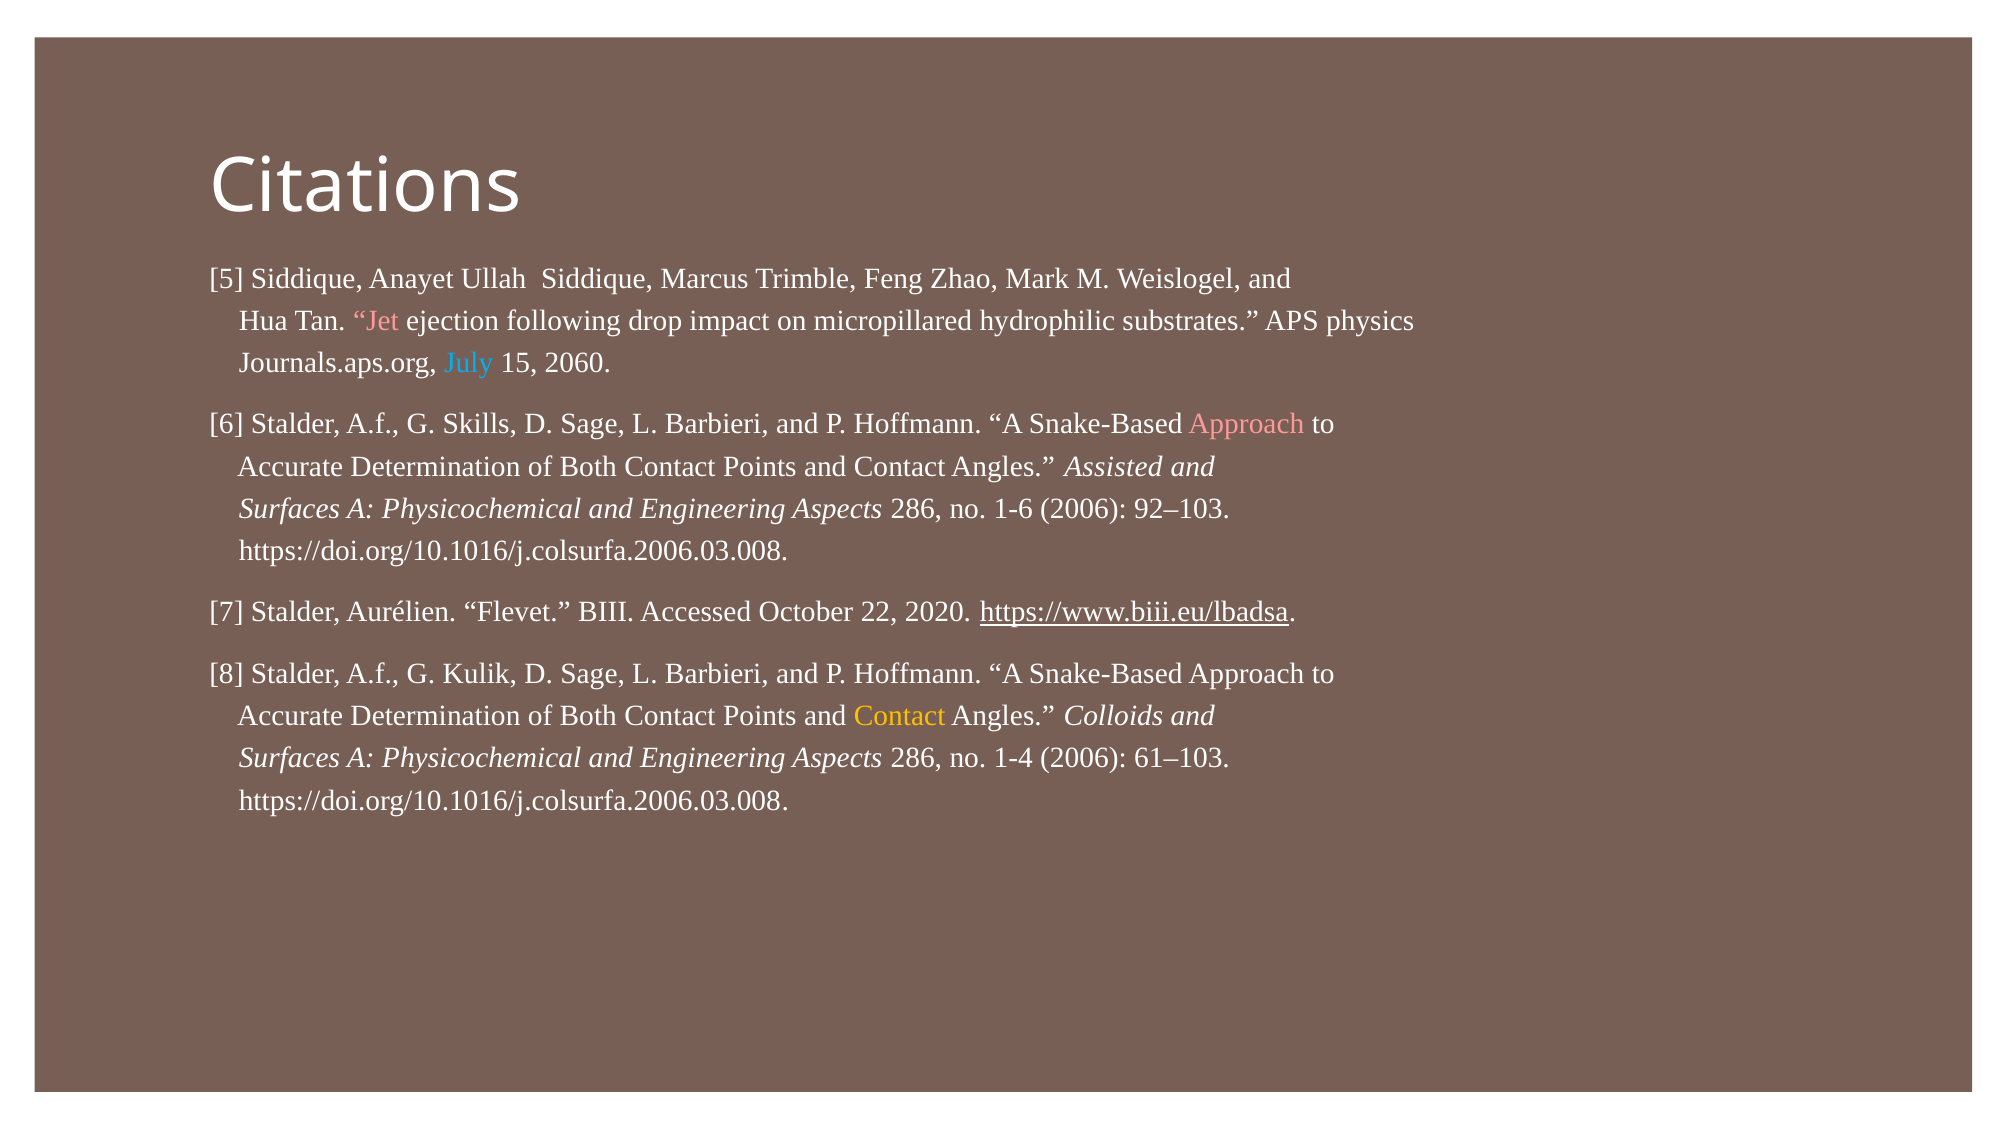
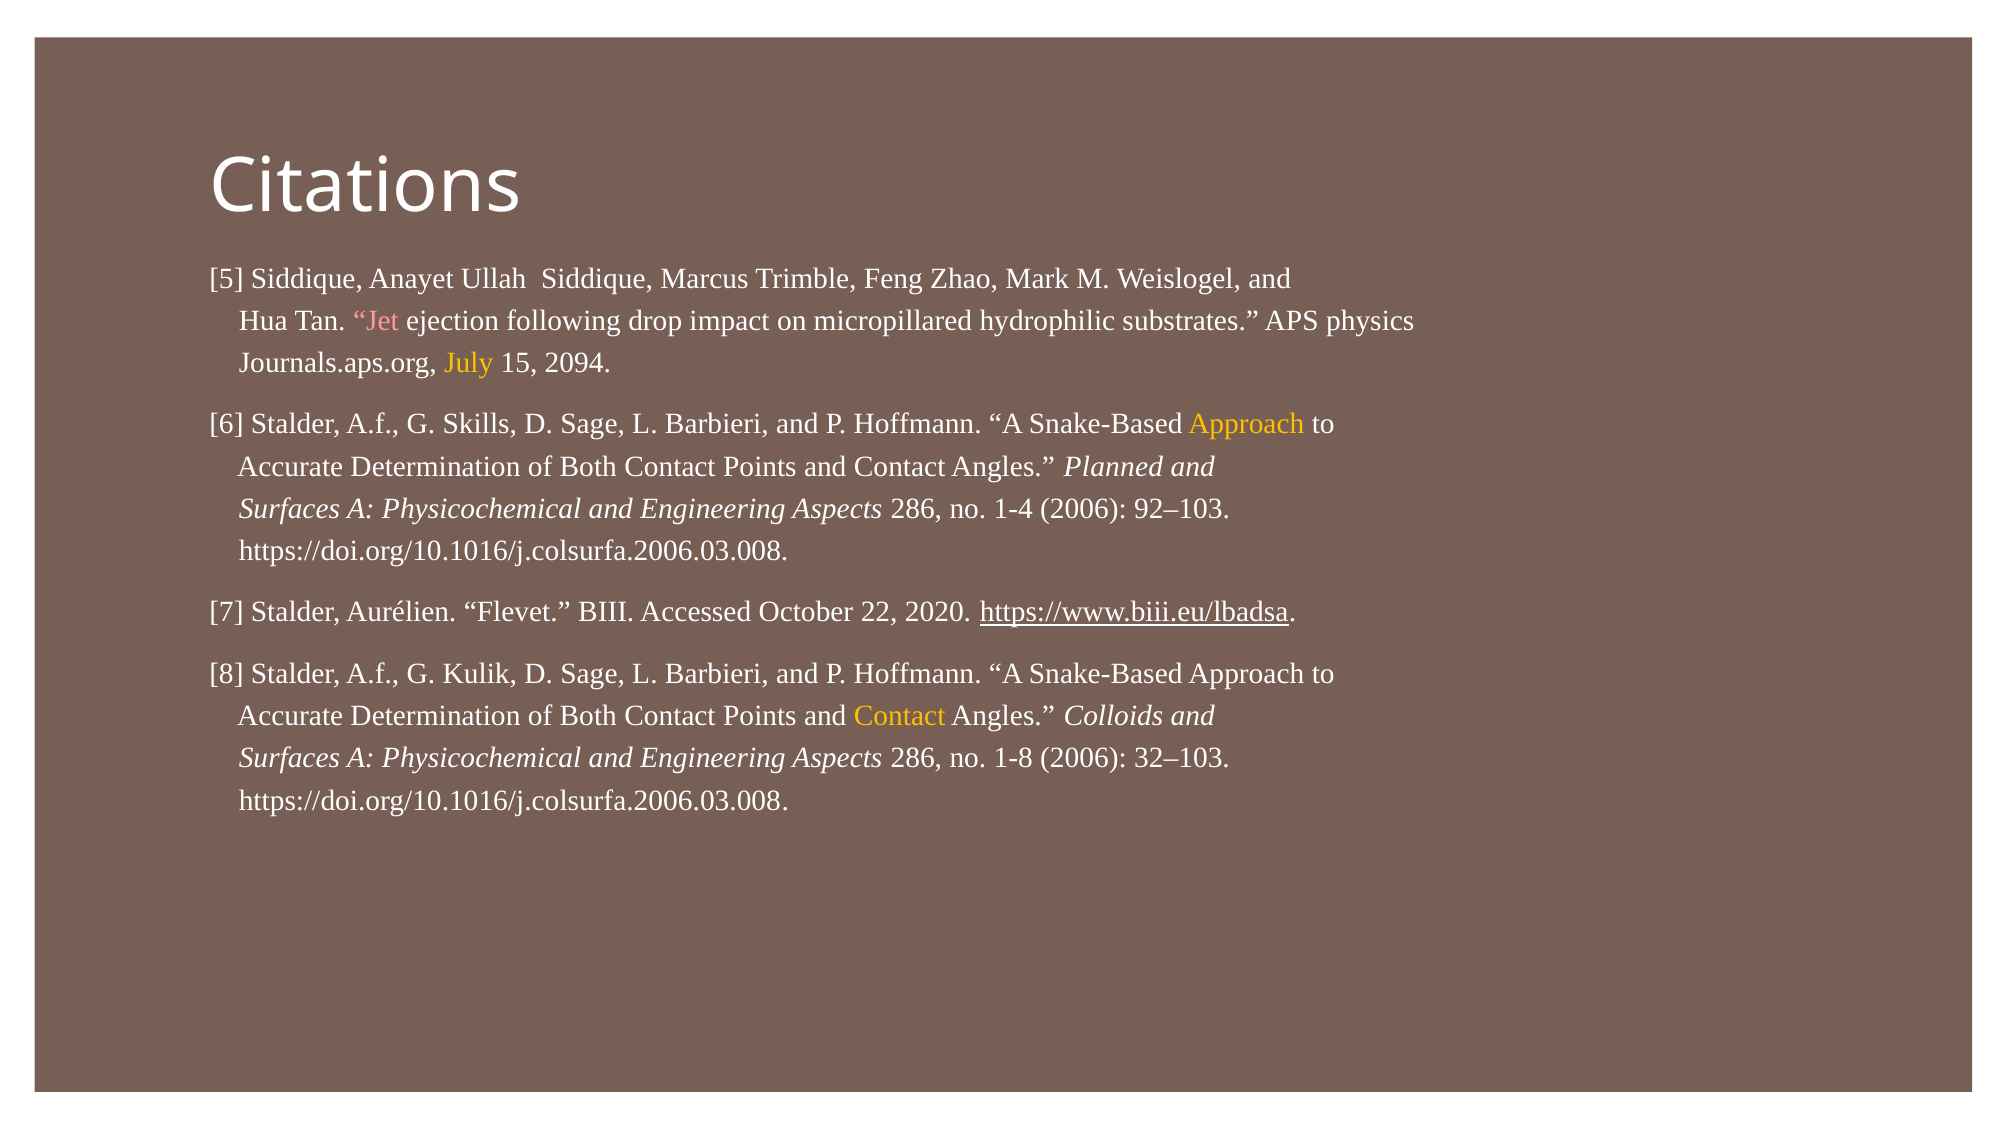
July colour: light blue -> yellow (469, 363)
2060: 2060 -> 2094 (578, 363)
Approach colour: pink -> yellow (1246, 424)
Assisted: Assisted -> Planned (1113, 467)
1-6: 1-6 -> 1-4 (1013, 509)
1-4: 1-4 -> 1-8 (1013, 758)
61–103: 61–103 -> 32–103 (1182, 758)
